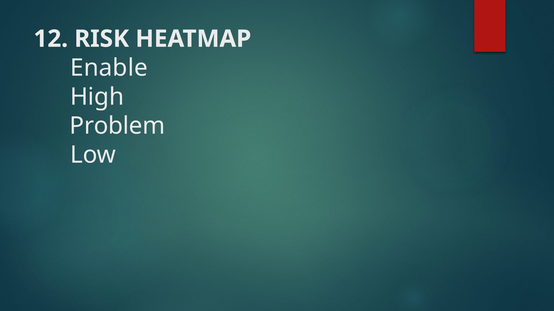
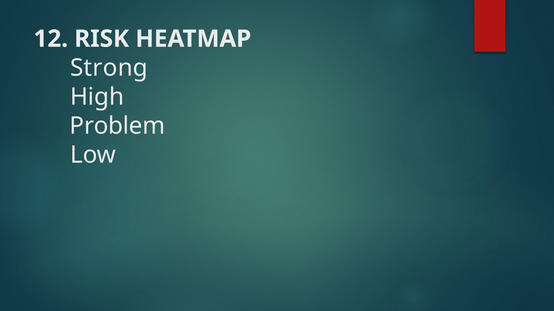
Enable: Enable -> Strong (109, 68)
